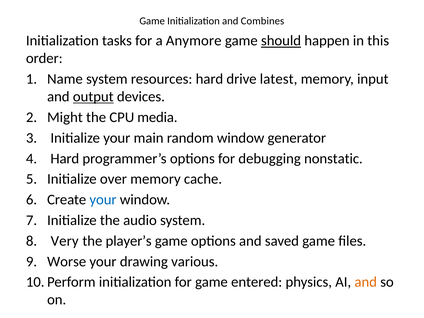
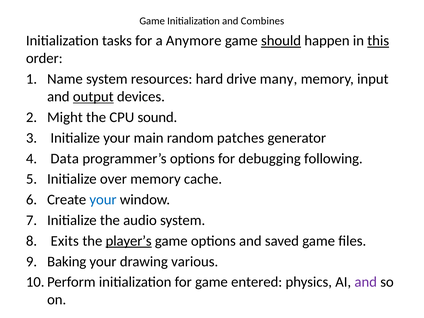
this underline: none -> present (378, 41)
latest: latest -> many (279, 79)
media: media -> sound (157, 117)
random window: window -> patches (241, 138)
Hard: Hard -> Data (65, 158)
nonstatic: nonstatic -> following (333, 158)
Very: Very -> Exits (65, 241)
player’s underline: none -> present (129, 241)
Worse: Worse -> Baking (67, 261)
and colour: orange -> purple (366, 282)
